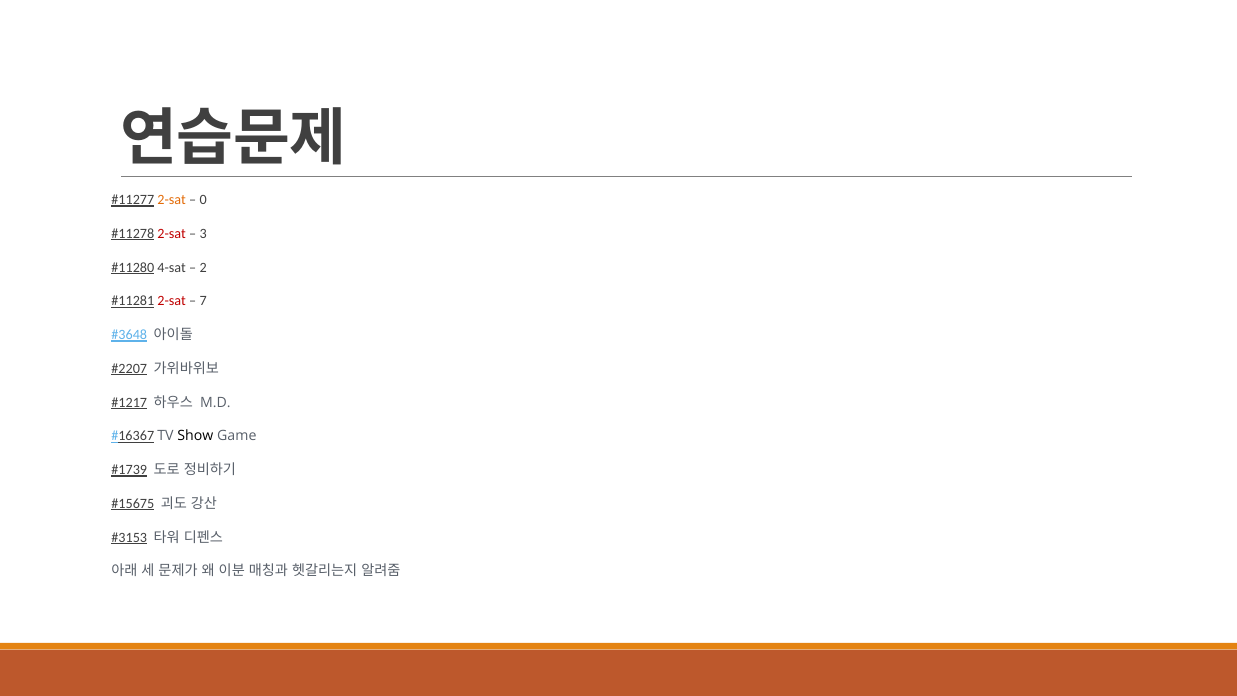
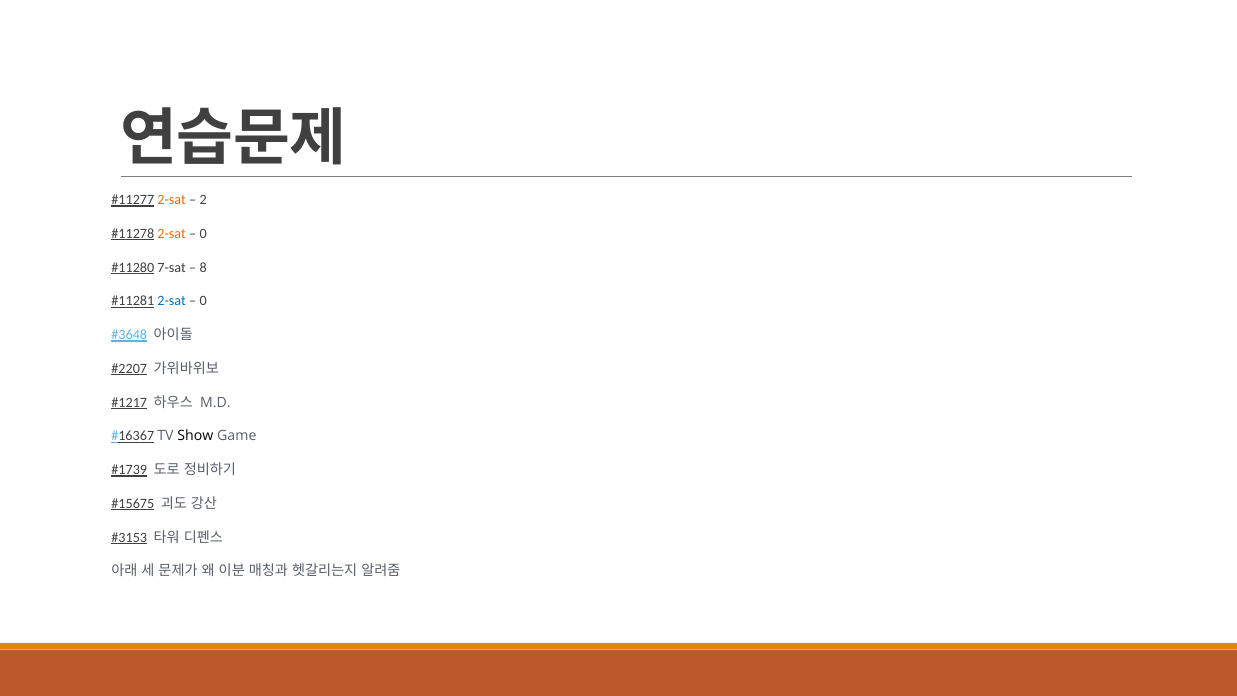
0: 0 -> 2 (203, 200)
2-sat colour: red -> orange (172, 234)
3: 3 -> 0 (203, 234)
4-sat: 4-sat -> 7-sat (172, 267)
2: 2 -> 8 (203, 267)
2-sat colour: red -> blue (172, 301)
7: 7 -> 0 (203, 301)
